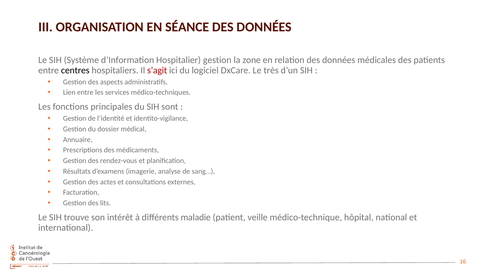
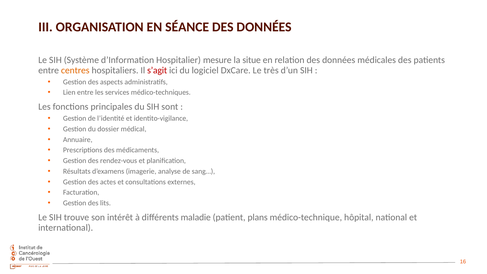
Hospitalier gestion: gestion -> mesure (217, 60)
zone: zone -> situe (252, 60)
centres colour: black -> orange (75, 70)
veille: veille -> plans (258, 217)
